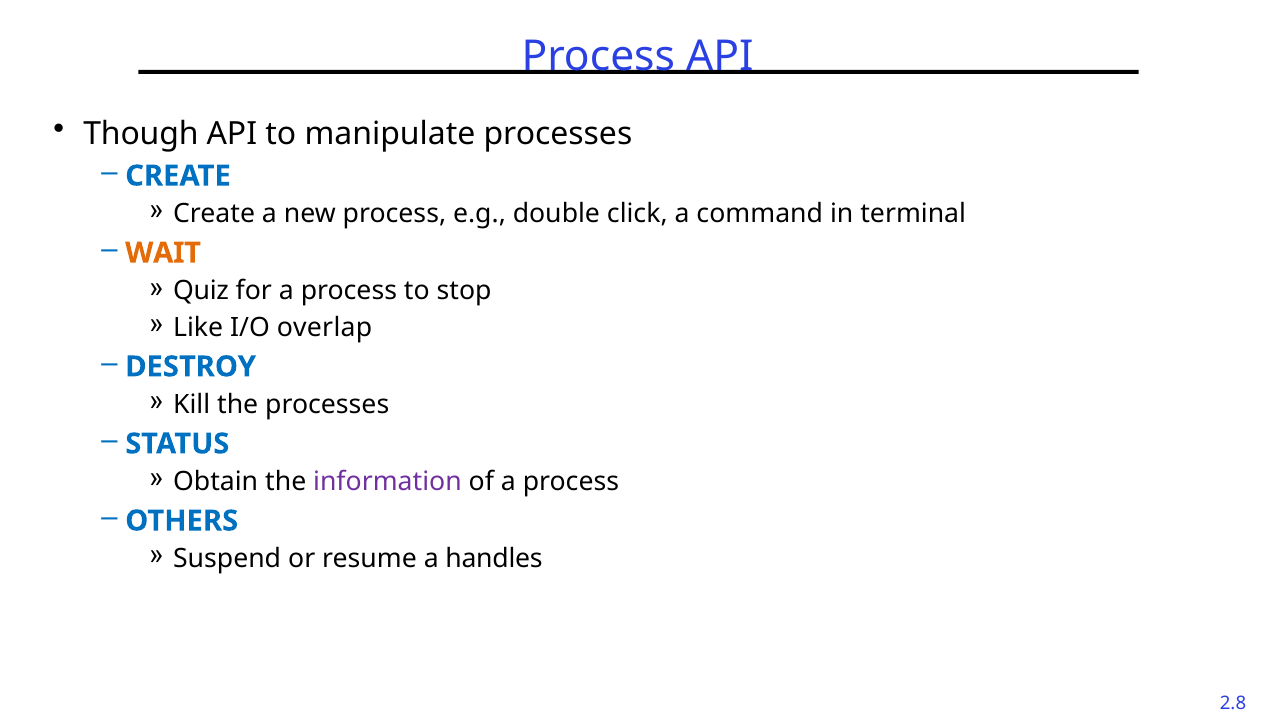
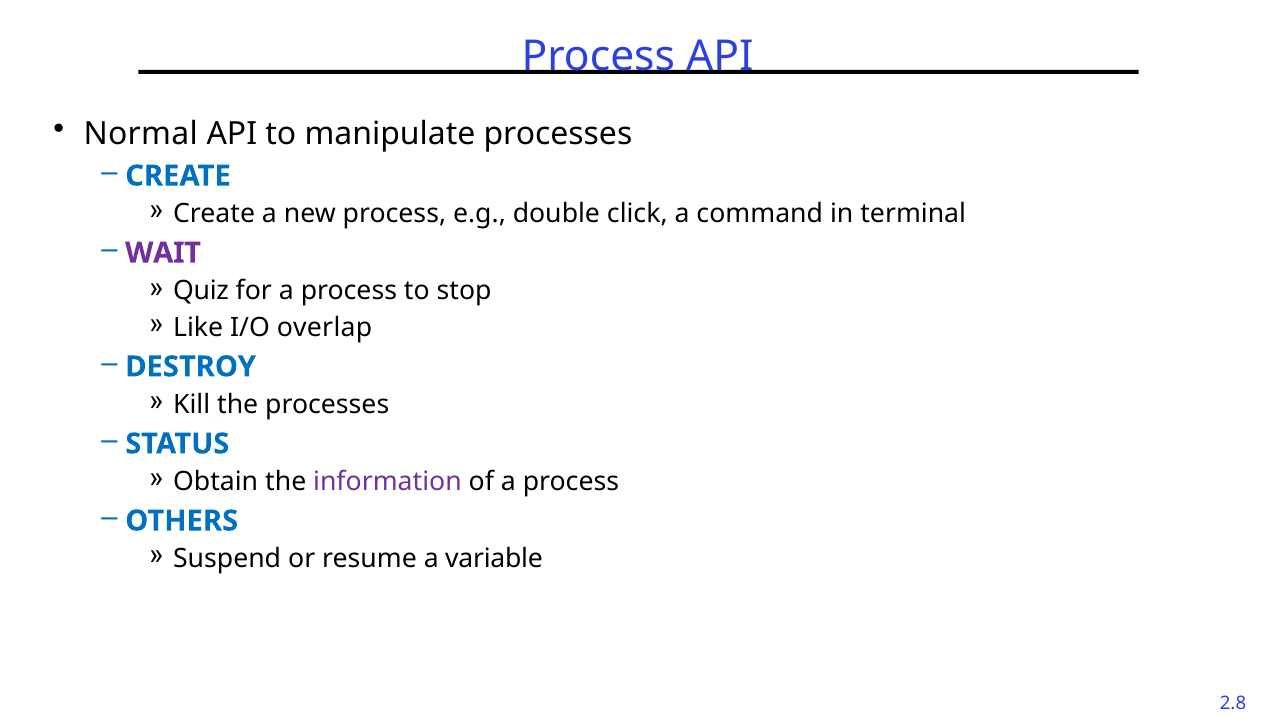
Though: Though -> Normal (141, 134)
WAIT colour: orange -> purple (163, 253)
handles: handles -> variable (494, 559)
